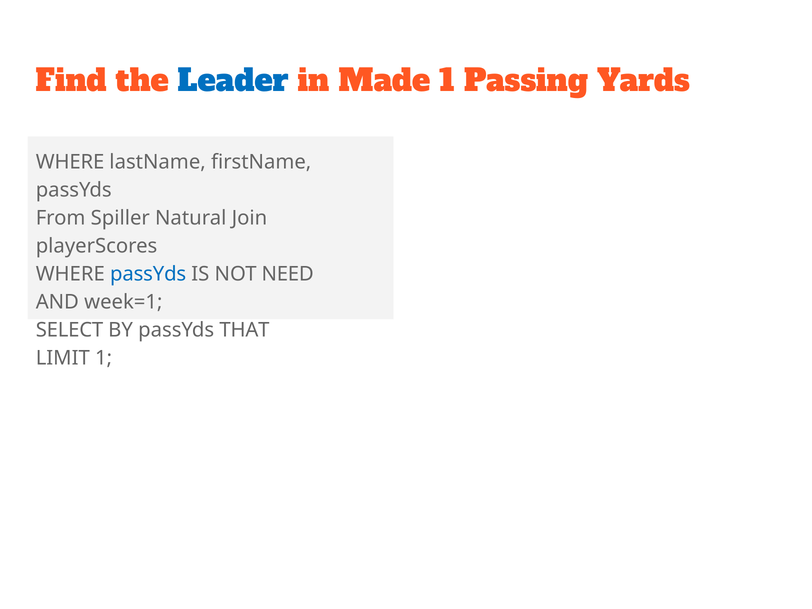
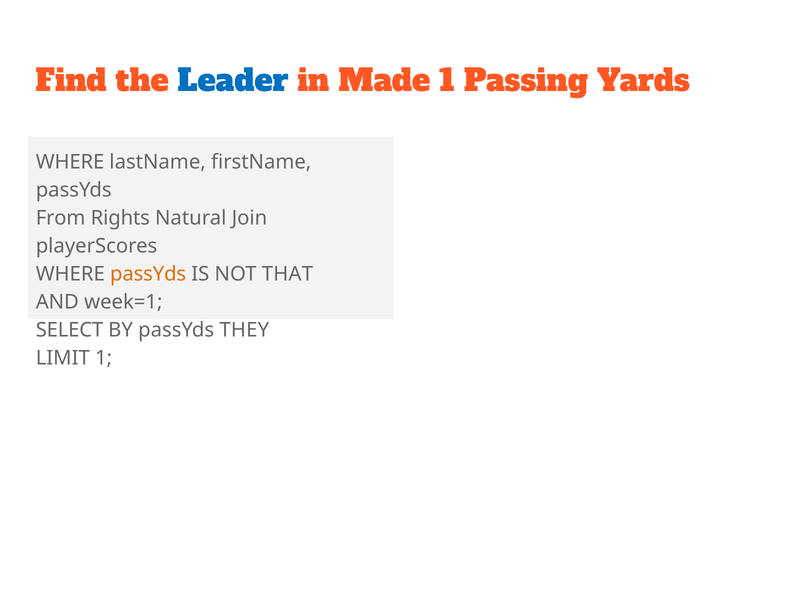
Spiller: Spiller -> Rights (120, 218)
passYds colour: blue -> orange (148, 274)
NEED: NEED -> THAT (287, 274)
THAT: THAT -> THEY (244, 330)
